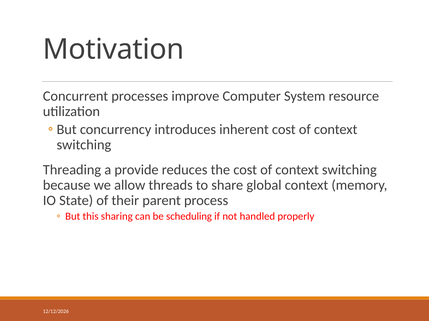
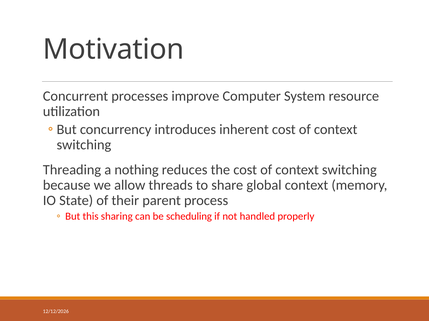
provide: provide -> nothing (137, 170)
